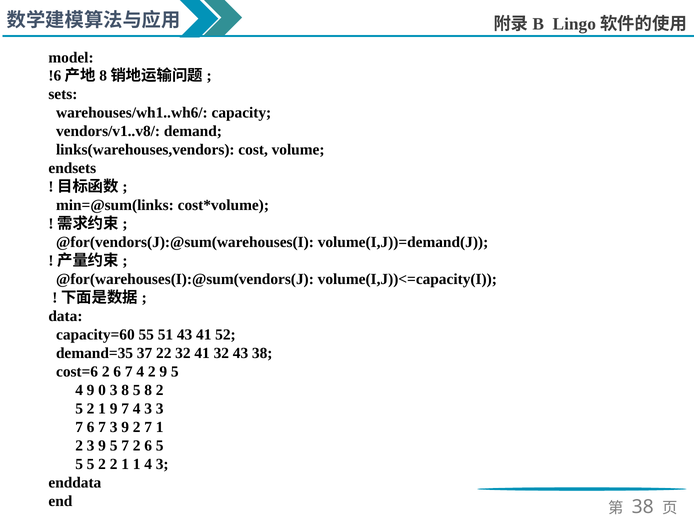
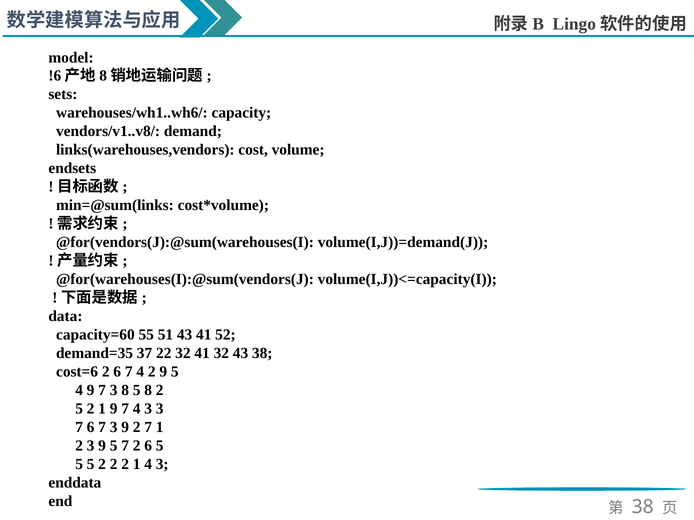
4 9 0: 0 -> 7 (102, 390)
2 2 1: 1 -> 2 (125, 464)
